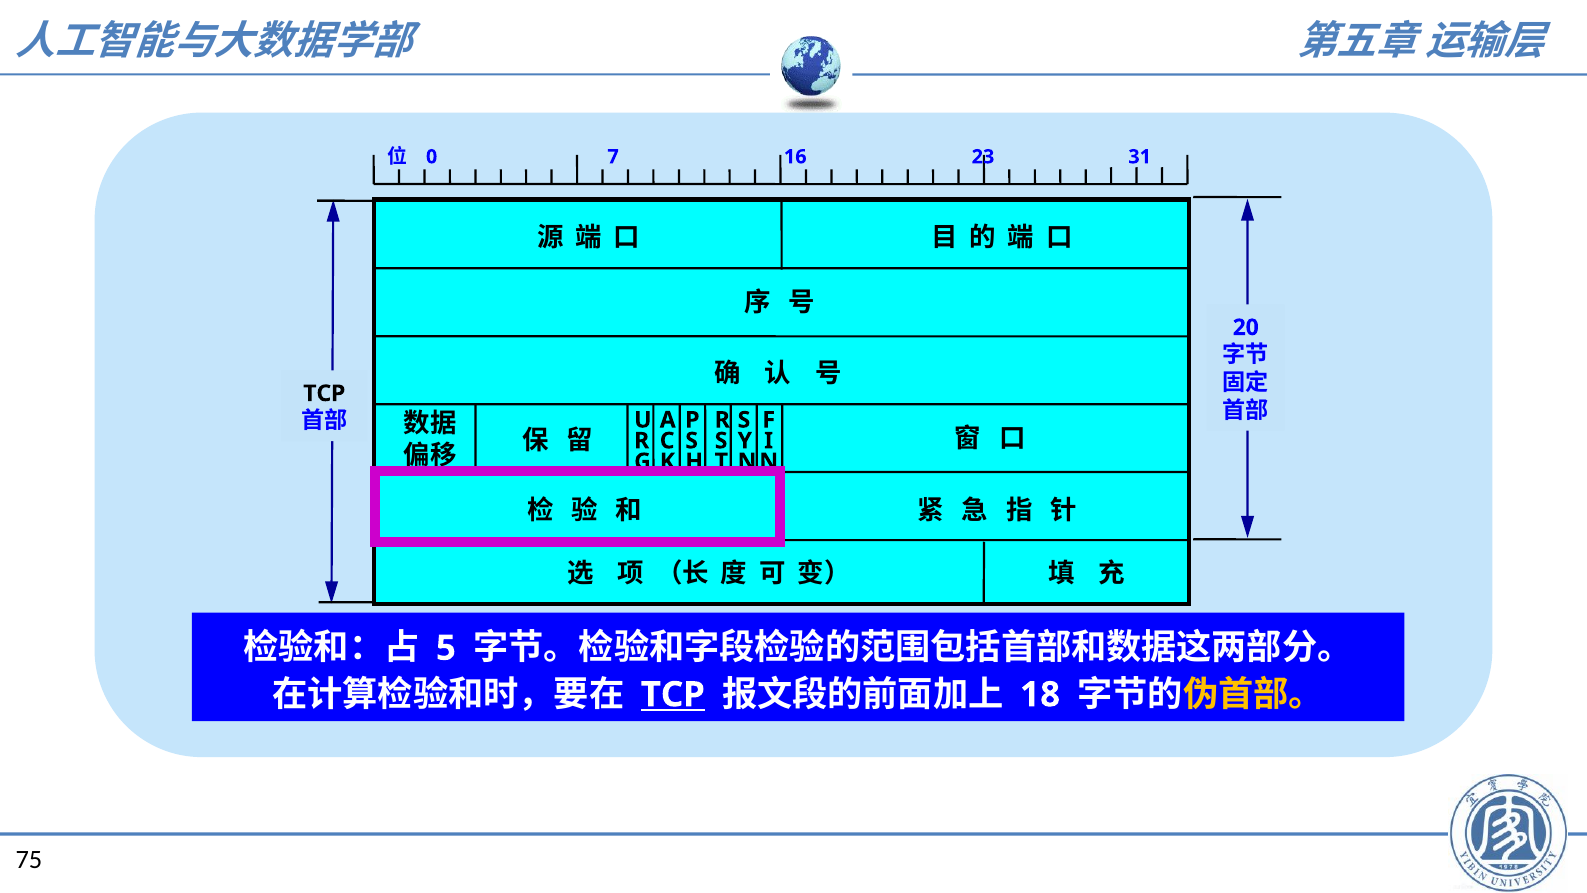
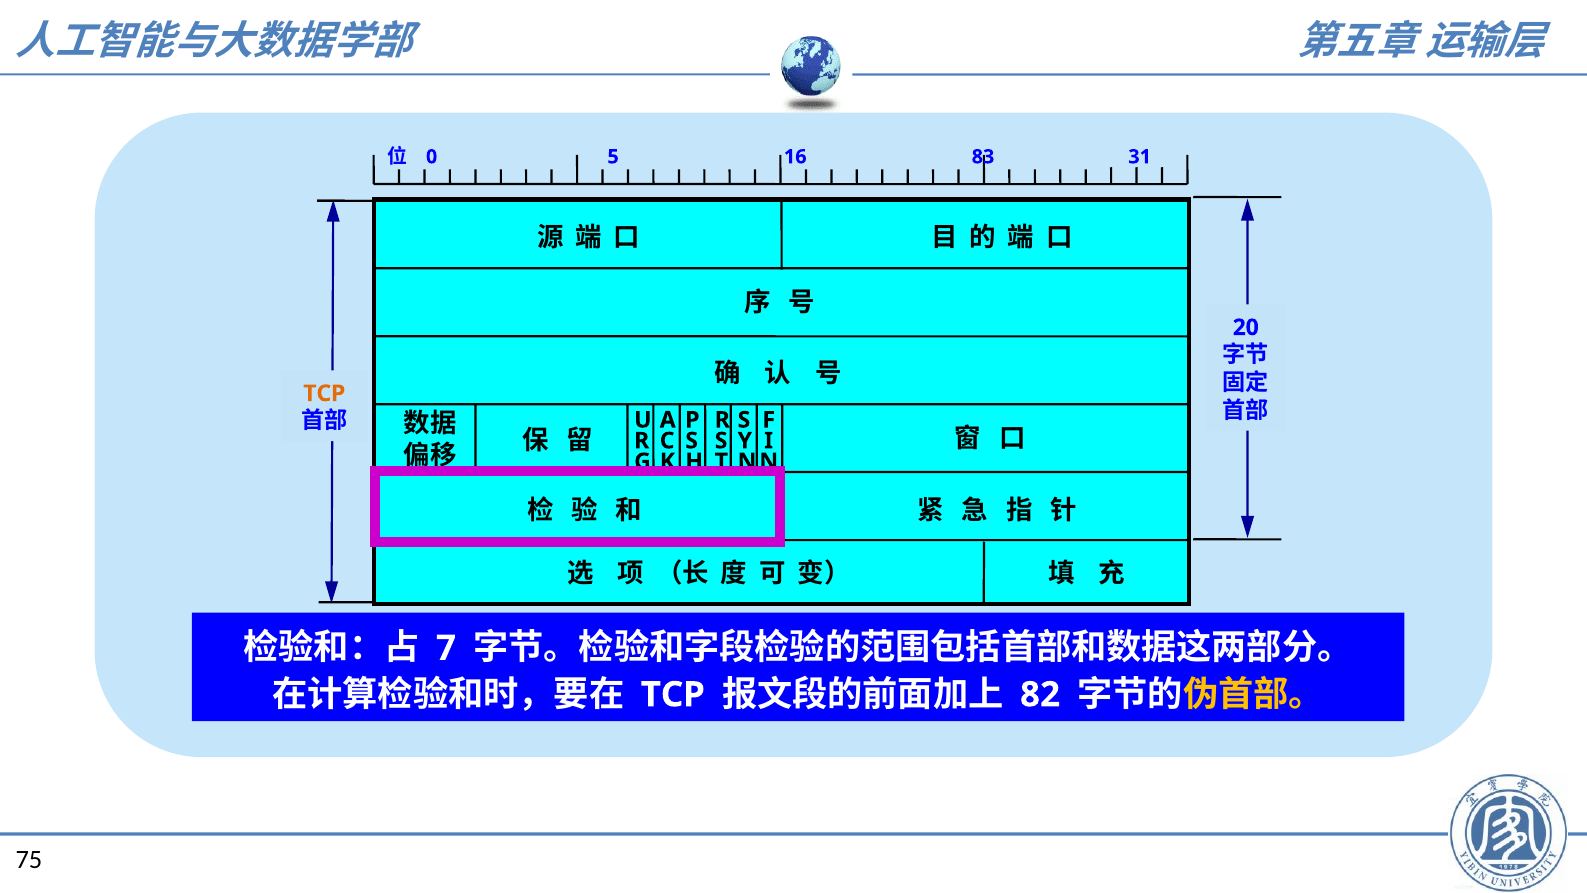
7: 7 -> 5 (613, 157)
23: 23 -> 83 (983, 157)
TCP colour: black -> orange (324, 393)
5: 5 -> 7 (446, 648)
TCP underline: present -> none (673, 694)
18: 18 -> 82 (1040, 694)
